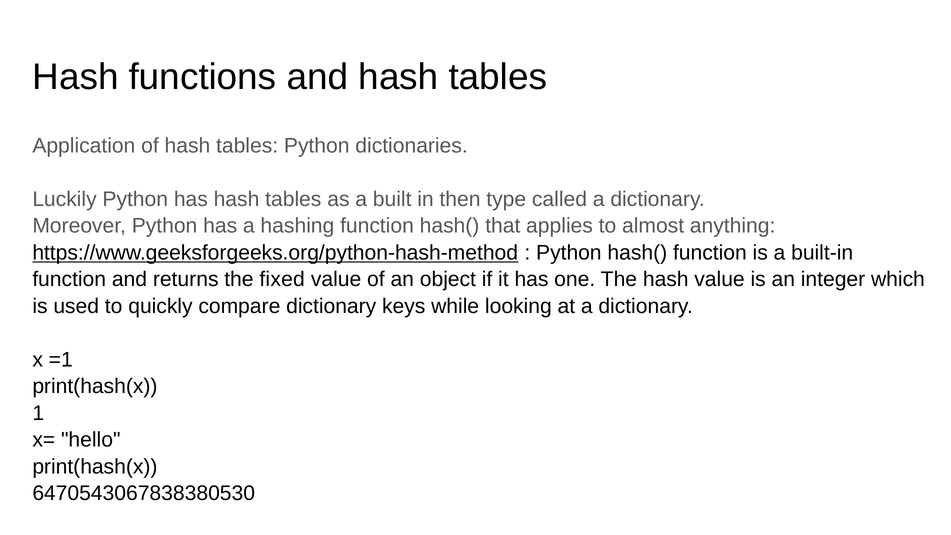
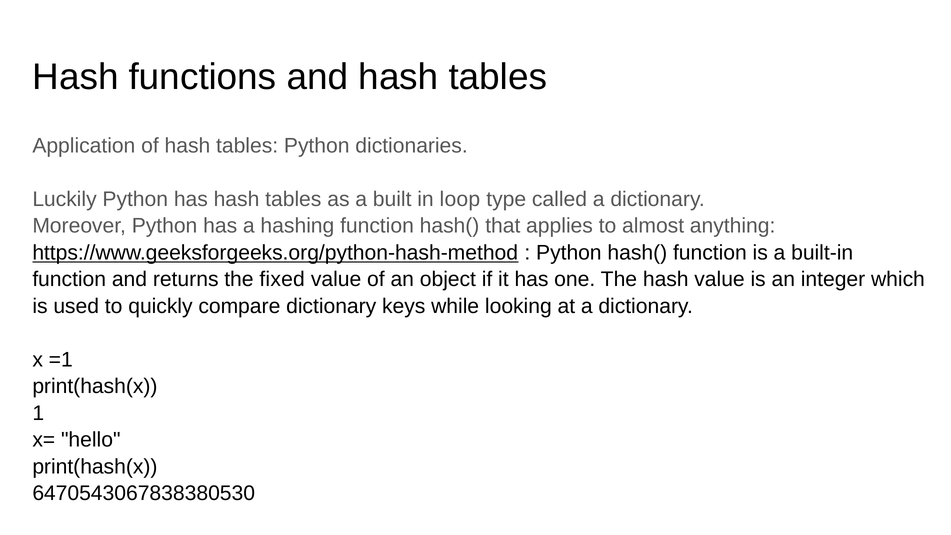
then: then -> loop (460, 199)
